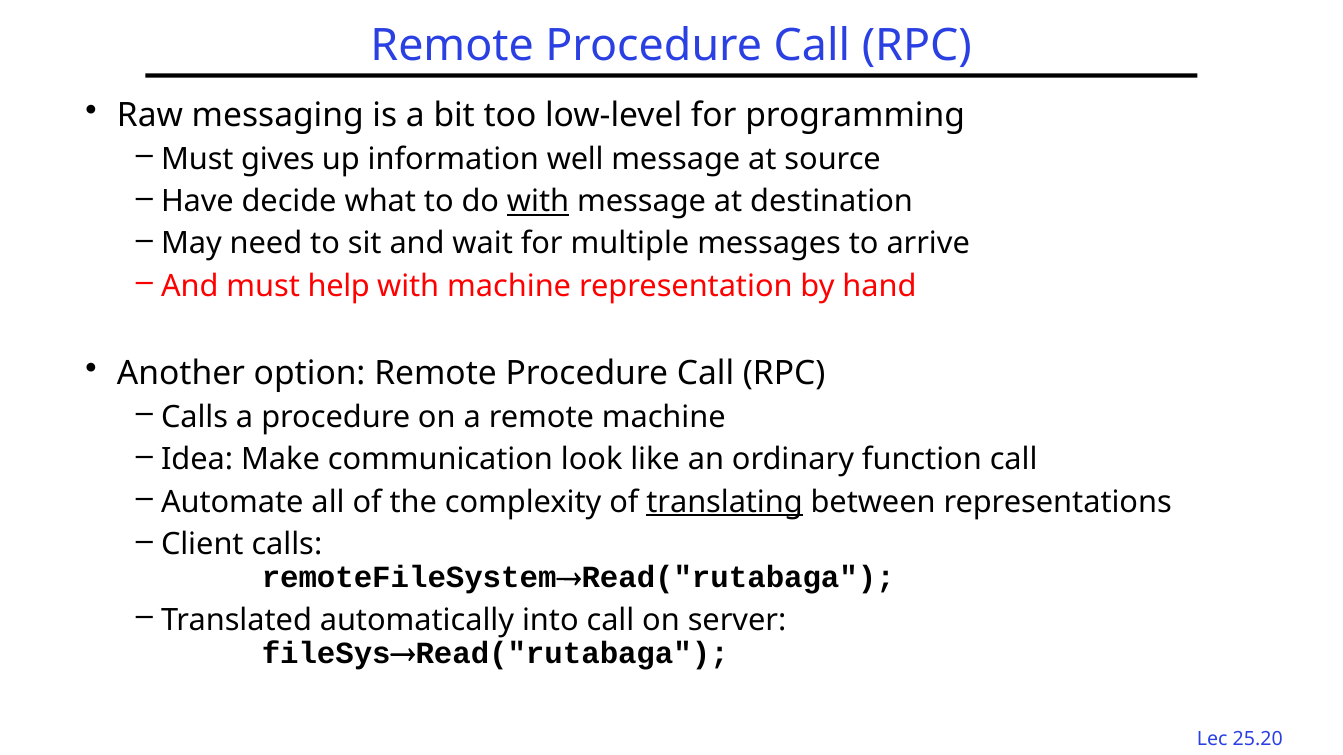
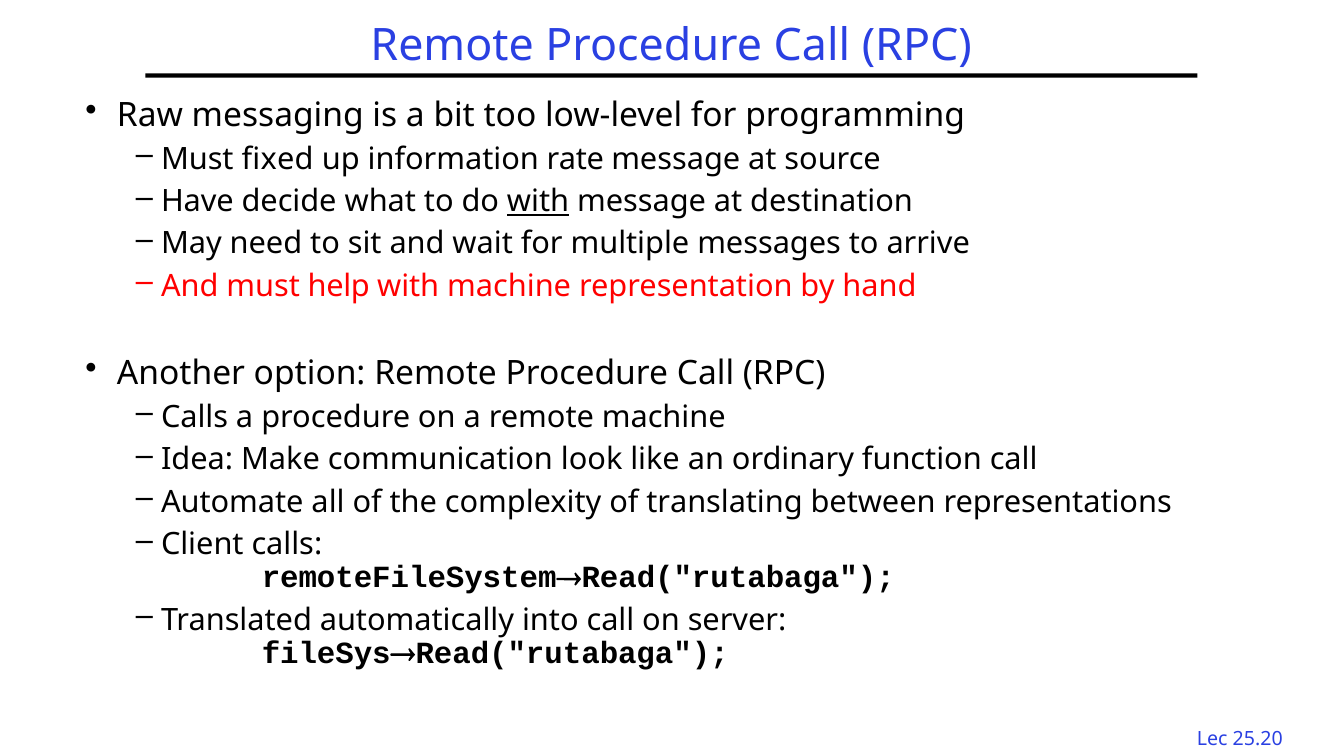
gives: gives -> fixed (278, 159)
well: well -> rate (575, 159)
translating underline: present -> none (725, 502)
